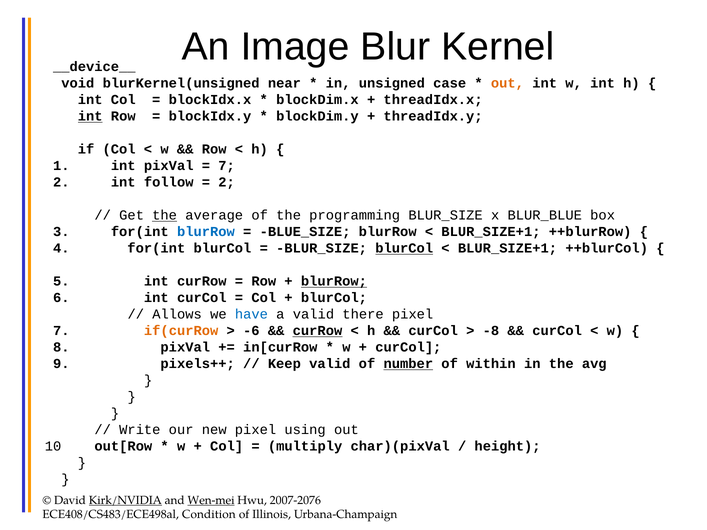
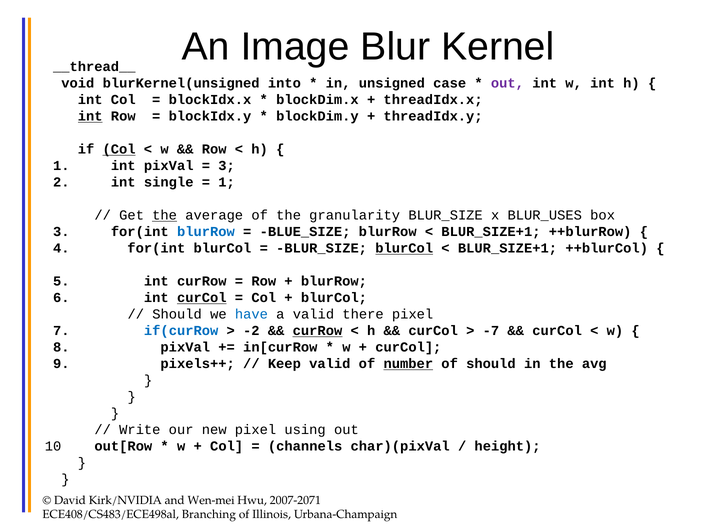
__device__: __device__ -> __thread__ (94, 67)
near: near -> into (284, 83)
out colour: orange -> purple (507, 83)
Col underline: none -> present (119, 149)
7: 7 -> 3 (227, 166)
follow: follow -> single (169, 182)
2: 2 -> 1 (227, 182)
programming: programming -> granularity (355, 215)
BLUR_BLUE: BLUR_BLUE -> BLUR_USES (545, 215)
blurRow underline: present -> none (334, 281)
curCol underline: none -> present (202, 298)
Allows: Allows -> Should (177, 314)
if(curRow colour: orange -> blue (181, 331)
-6: -6 -> -2 (251, 331)
-8: -8 -> -7 (491, 331)
of within: within -> should (491, 364)
multiply: multiply -> channels (305, 446)
Kirk/NVIDIA underline: present -> none (125, 500)
Wen-mei underline: present -> none (211, 500)
2007-2076: 2007-2076 -> 2007-2071 (295, 500)
Condition: Condition -> Branching (209, 515)
